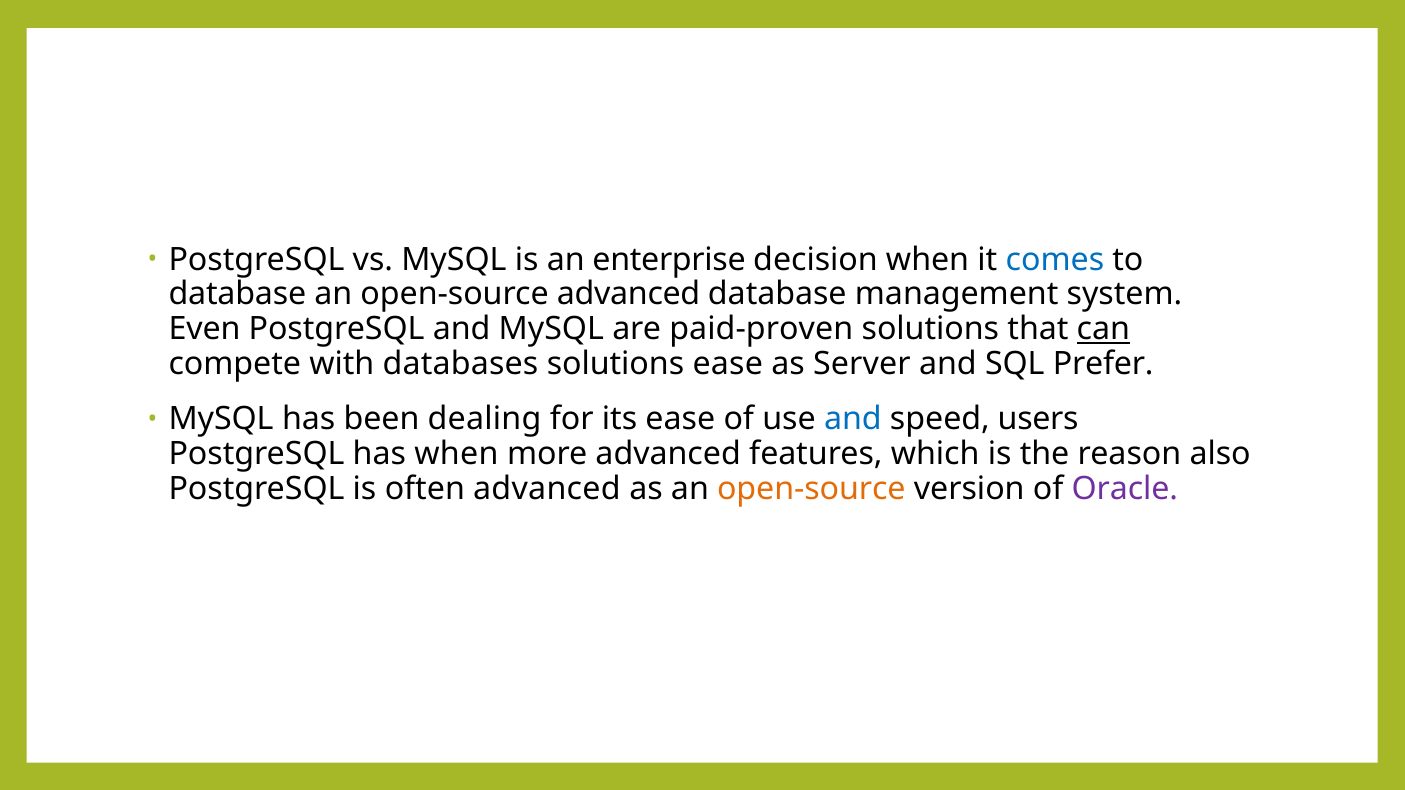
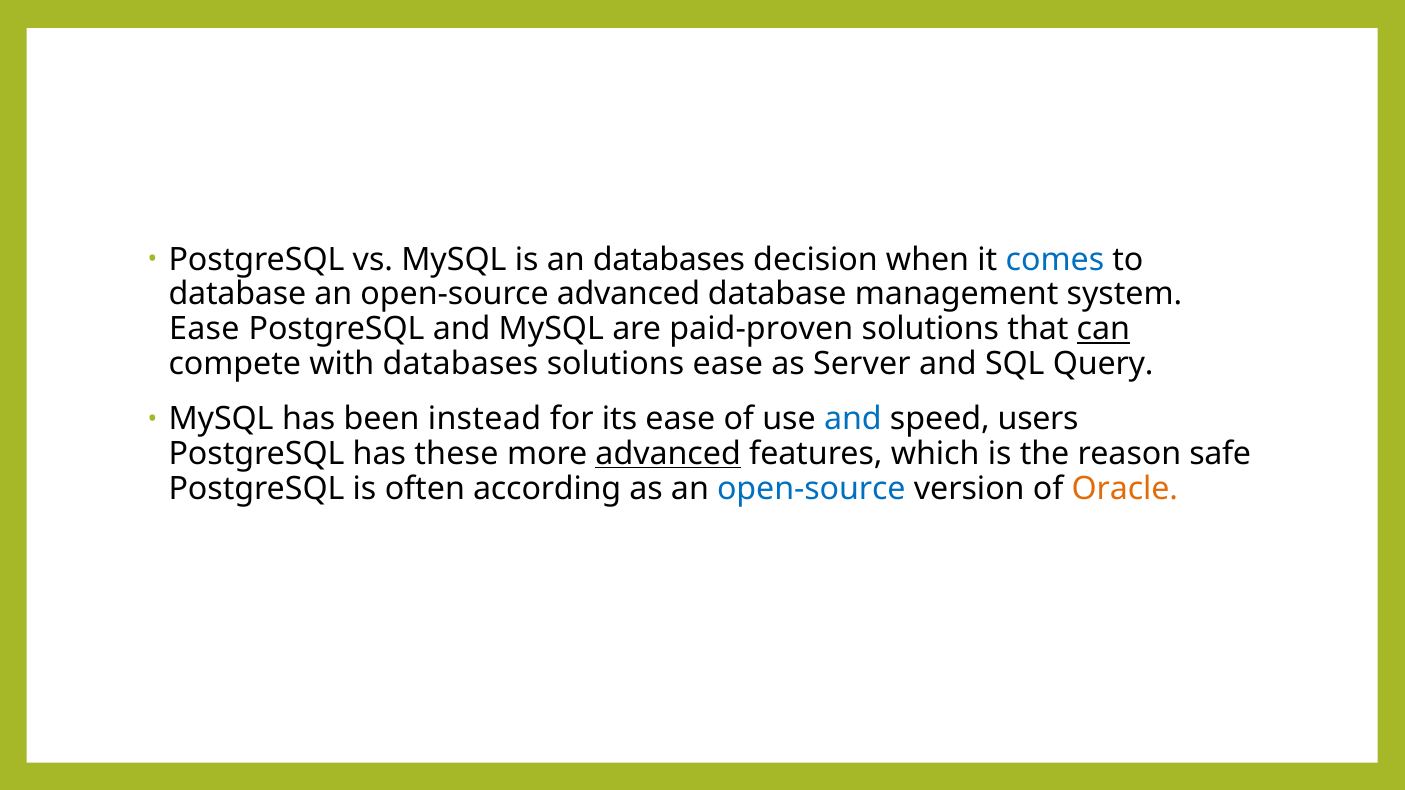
an enterprise: enterprise -> databases (669, 260)
Even: Even -> Ease (204, 329)
Prefer: Prefer -> Query (1103, 364)
dealing: dealing -> instead (484, 419)
has when: when -> these (456, 454)
advanced underline: none -> present (668, 454)
also: also -> safe (1220, 454)
often advanced: advanced -> according (547, 489)
open-source colour: orange -> blue (811, 489)
Oracle colour: purple -> orange (1125, 489)
